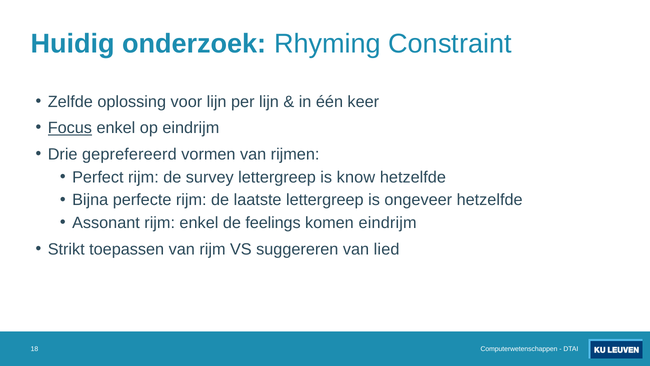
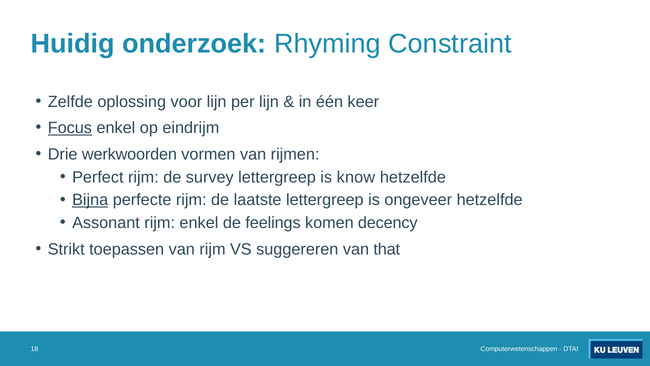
geprefereerd: geprefereerd -> werkwoorden (130, 154)
Bijna underline: none -> present (90, 200)
komen eindrijm: eindrijm -> decency (388, 223)
lied: lied -> that (387, 249)
